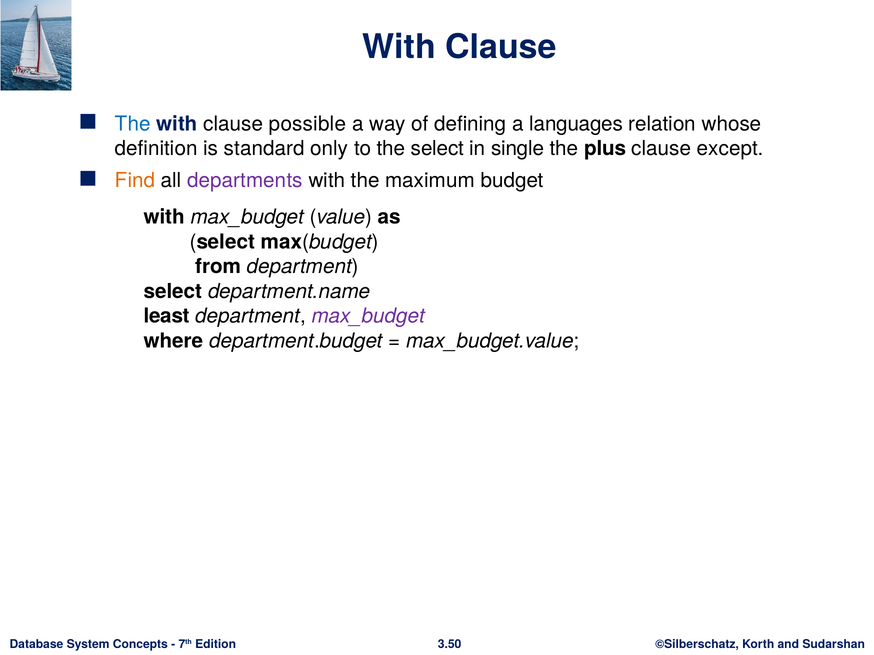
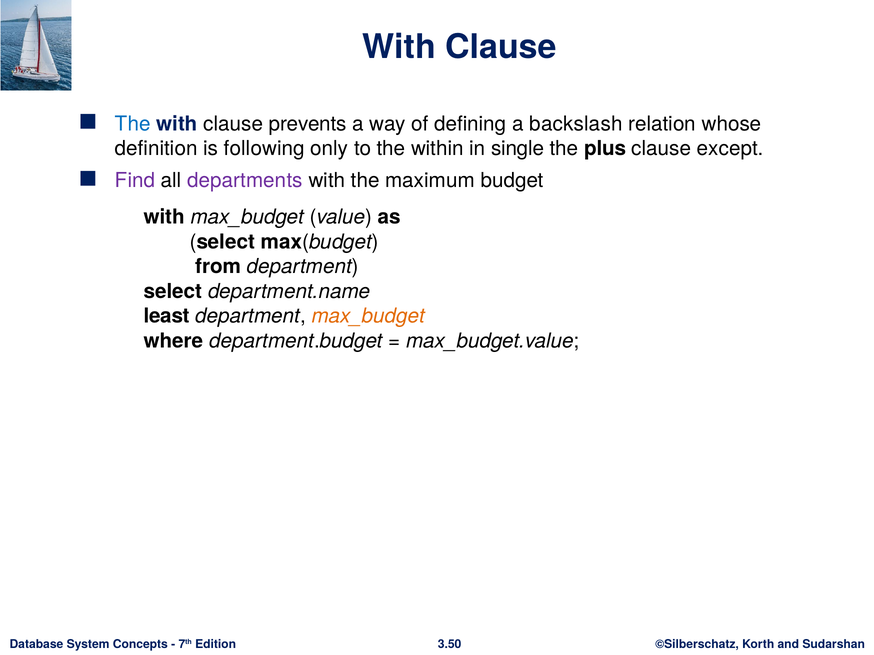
possible: possible -> prevents (308, 124)
languages: languages -> backslash (576, 124)
standard: standard -> following (264, 149)
the select: select -> within (437, 149)
Find colour: orange -> purple (135, 181)
max_budget colour: purple -> orange (368, 316)
